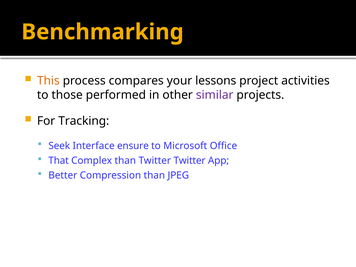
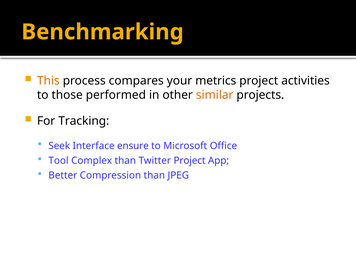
lessons: lessons -> metrics (216, 81)
similar colour: purple -> orange (215, 95)
That: That -> Tool (58, 161)
Twitter Twitter: Twitter -> Project (190, 161)
